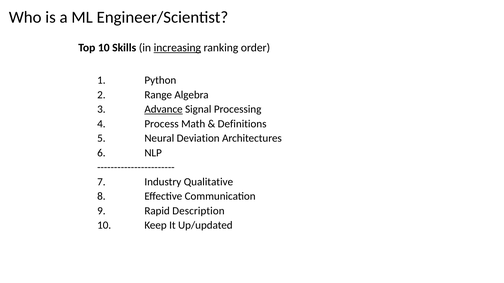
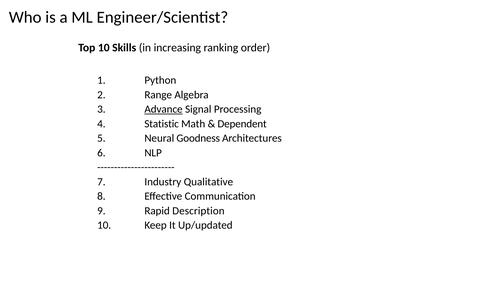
increasing underline: present -> none (177, 48)
Process: Process -> Statistic (162, 124)
Definitions: Definitions -> Dependent (242, 124)
Deviation: Deviation -> Goodness (198, 139)
